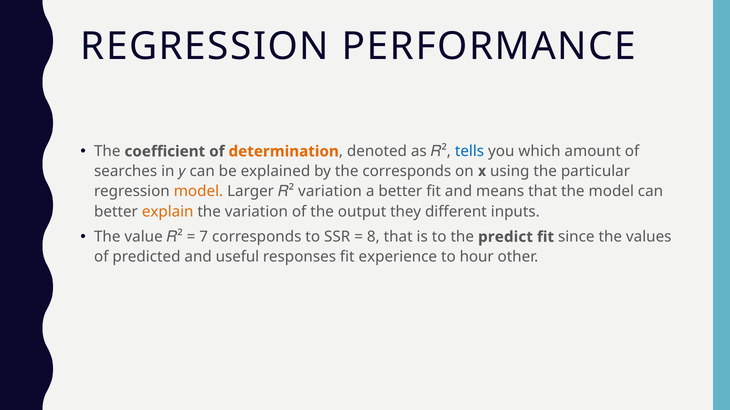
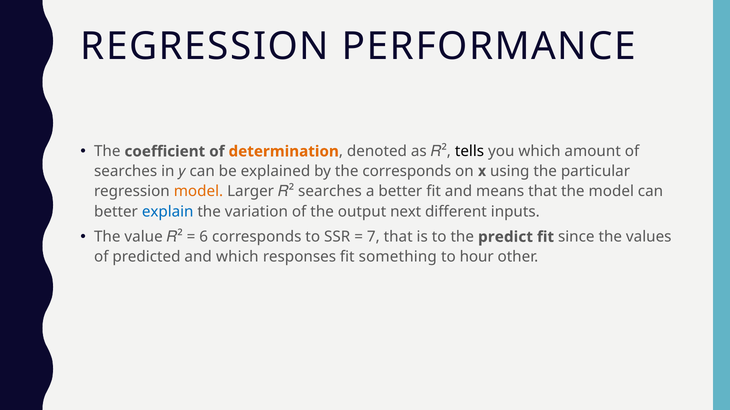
tells colour: blue -> black (470, 152)
variation: variation -> searches (330, 192)
explain colour: orange -> blue (168, 212)
they: they -> next (406, 212)
7: 7 -> 6 (204, 237)
8: 8 -> 7 (373, 237)
and useful: useful -> which (237, 257)
experience: experience -> something (398, 257)
